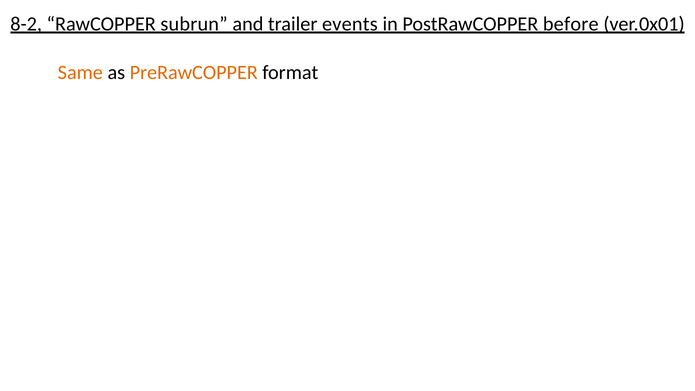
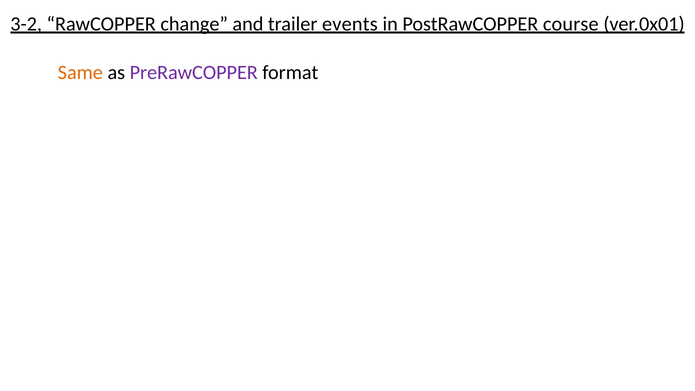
8-2: 8-2 -> 3-2 (26, 24)
subrun: subrun -> change (194, 24)
before: before -> course (571, 24)
PreRawCOPPER colour: orange -> purple (194, 72)
